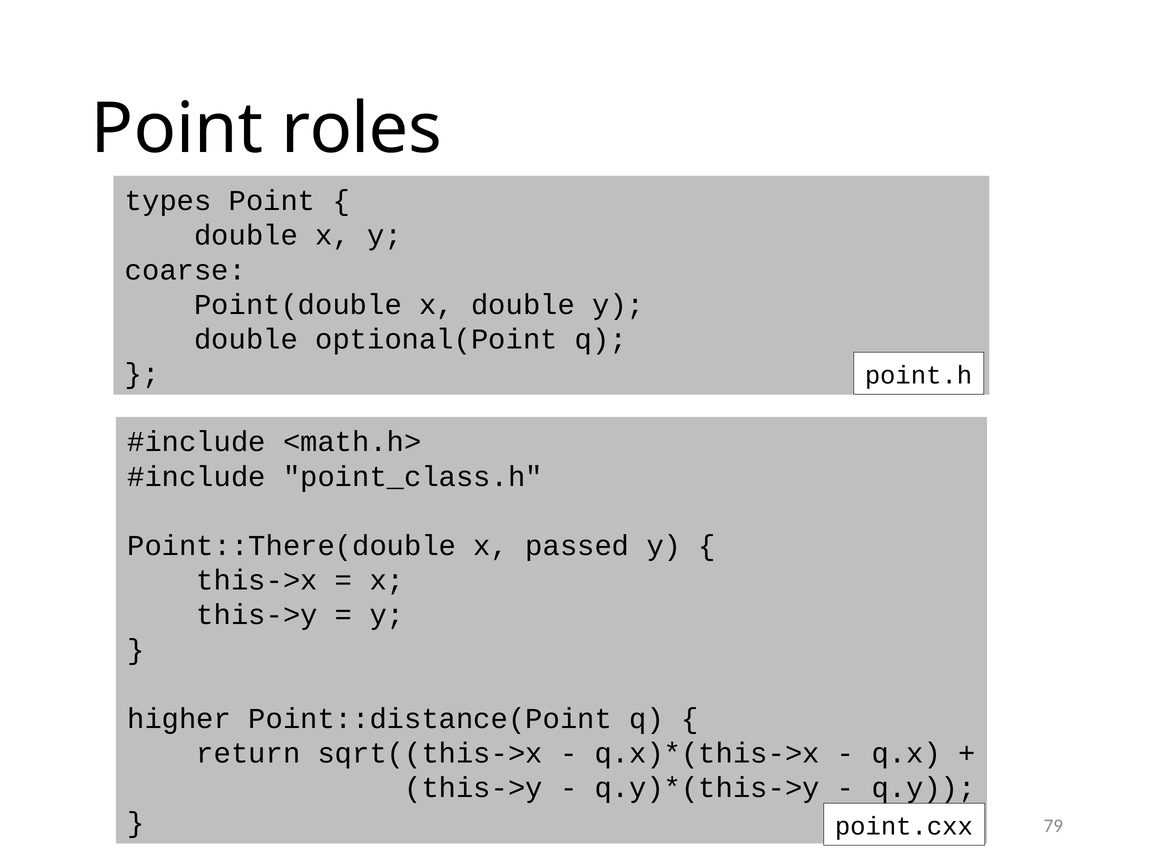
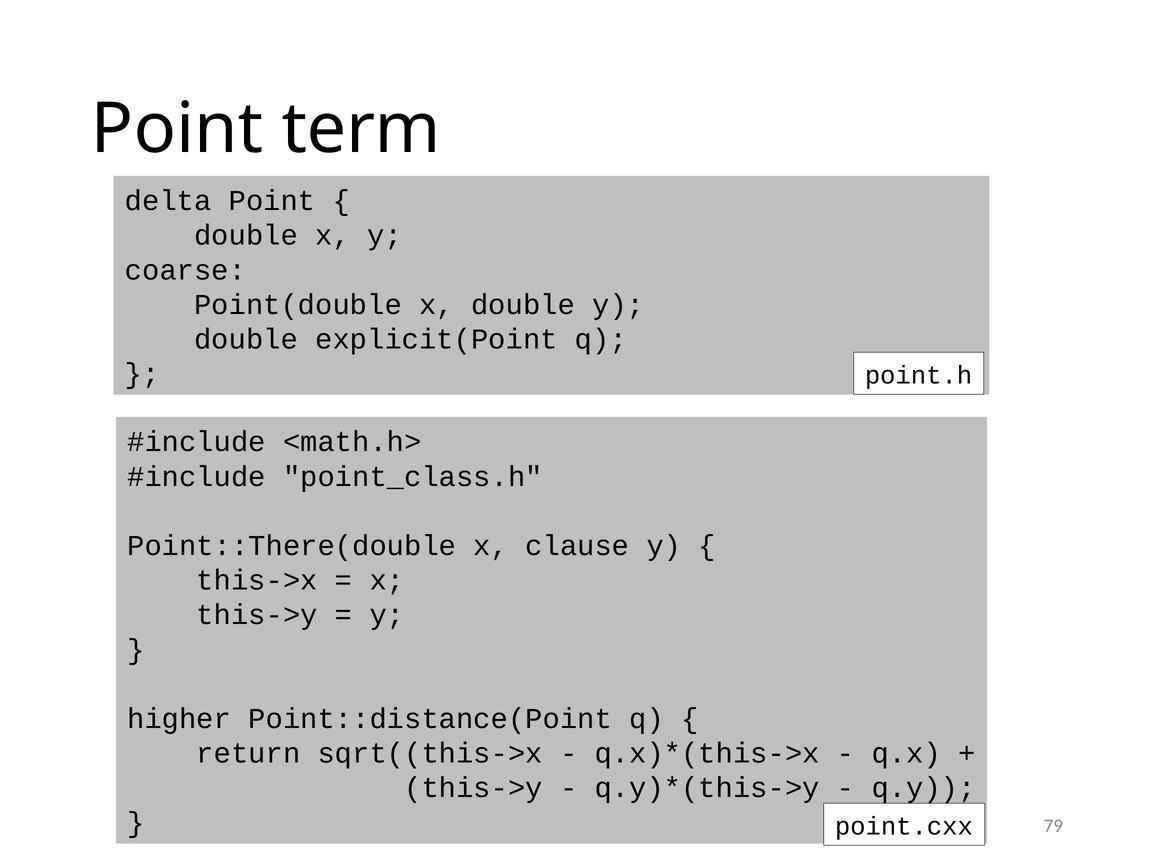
roles: roles -> term (361, 129)
types: types -> delta (168, 201)
optional(Point: optional(Point -> explicit(Point (436, 339)
passed: passed -> clause (577, 546)
